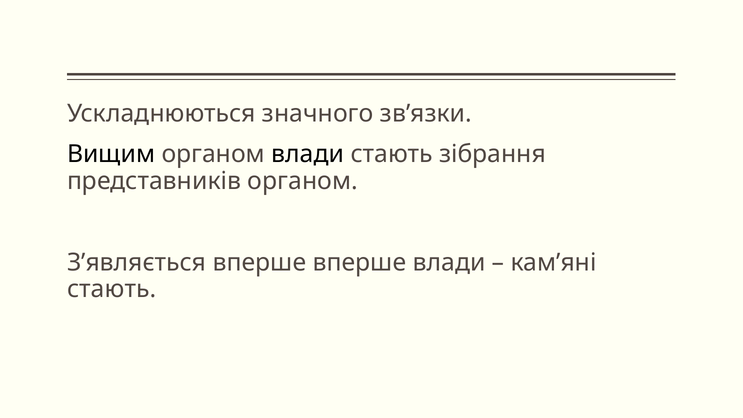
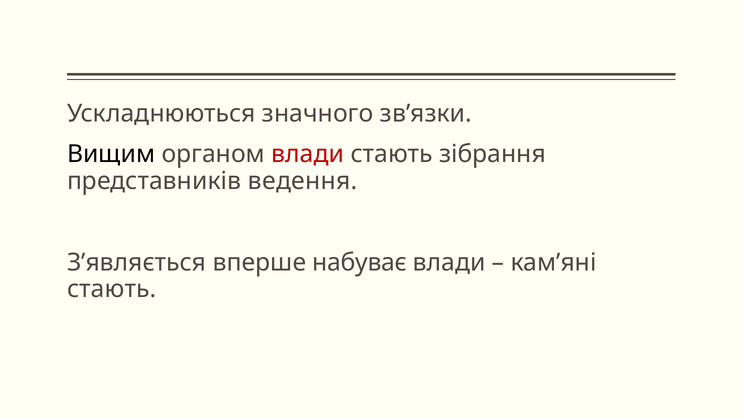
влади colour: black -> red (308, 154)
представників органом: органом -> ведення (303, 181)
вперше вперше: вперше -> набуває (360, 262)
